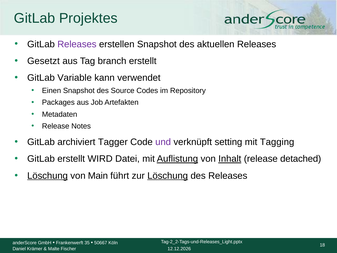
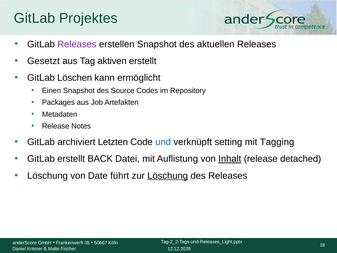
branch: branch -> aktiven (112, 61)
Variable: Variable -> Löschen (75, 78)
verwendet: verwendet -> ermöglicht (139, 78)
Tagger: Tagger -> Letzten (113, 142)
und colour: purple -> blue (163, 142)
WIRD: WIRD -> BACK (100, 159)
Auflistung underline: present -> none (177, 159)
Löschung underline: present -> none (48, 176)
Main: Main -> Date (98, 176)
